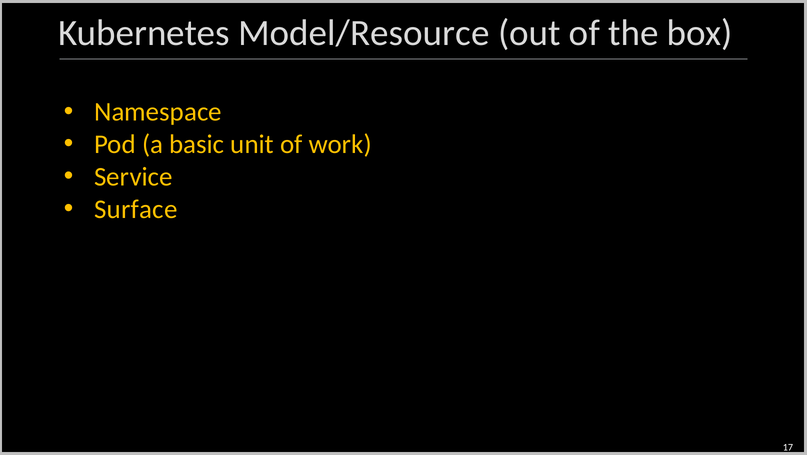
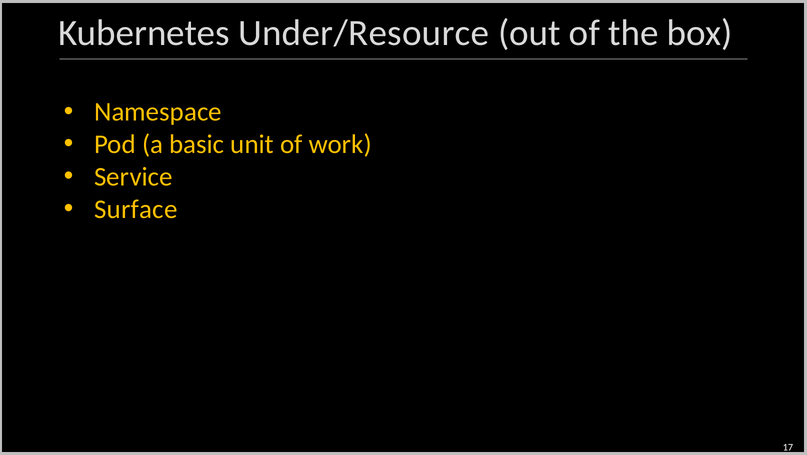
Model/Resource: Model/Resource -> Under/Resource (364, 33)
